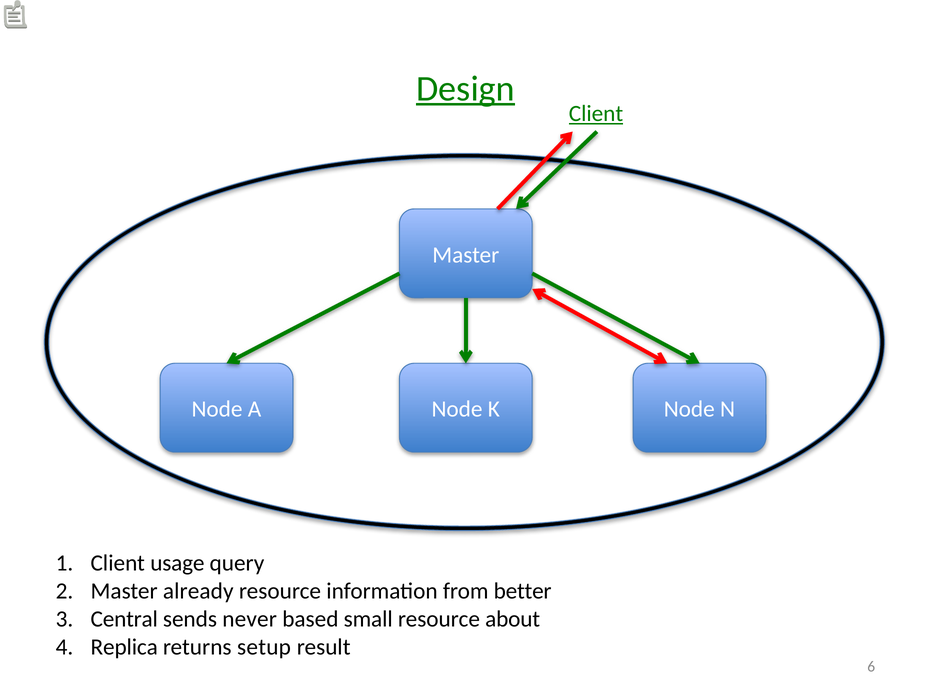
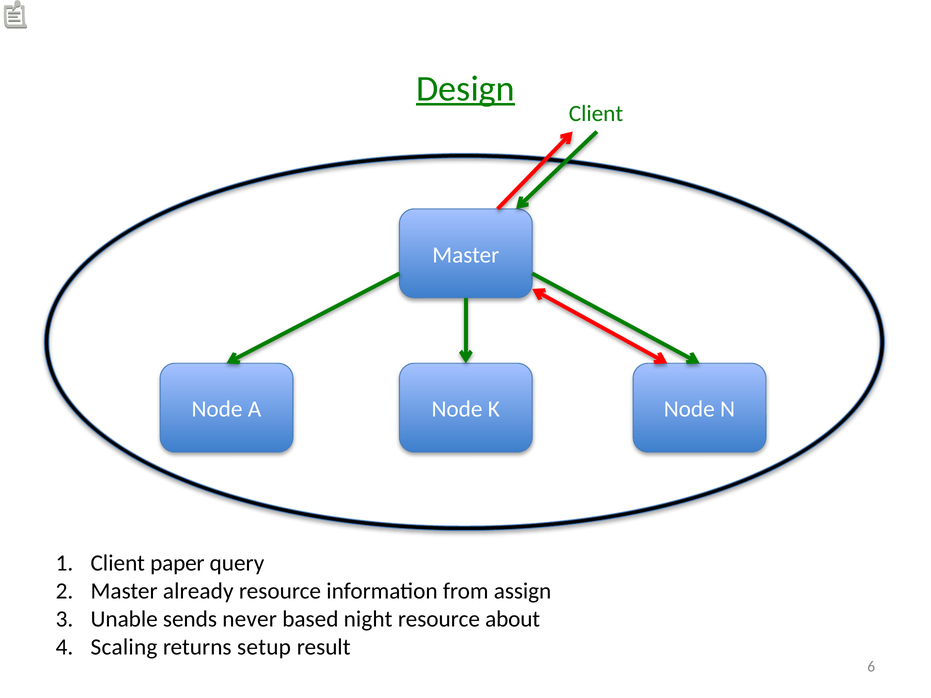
Client underline: present -> none (596, 114)
usage: usage -> paper (177, 563)
better: better -> assign (523, 591)
Central: Central -> Unable (124, 619)
small: small -> night (368, 619)
Replica: Replica -> Scaling (124, 647)
